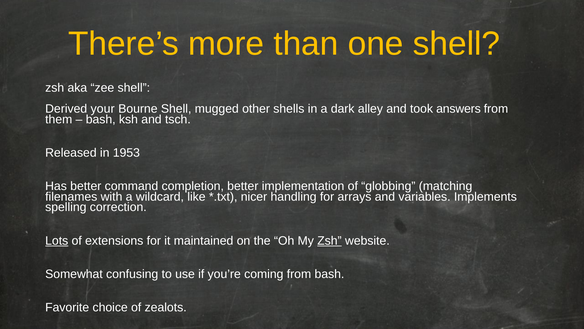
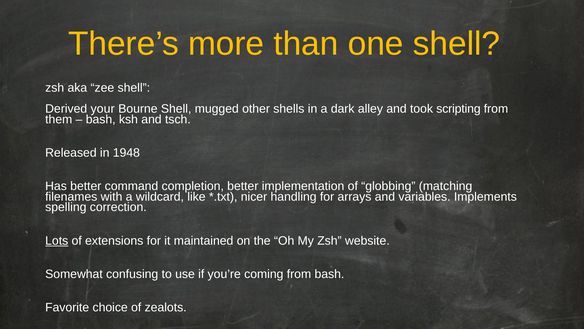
answers: answers -> scripting (458, 109)
1953: 1953 -> 1948 (126, 153)
Zsh underline: present -> none (329, 240)
